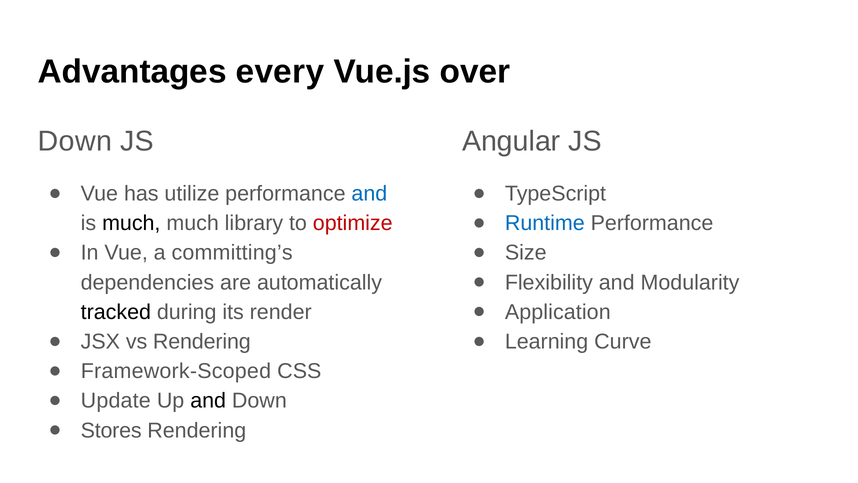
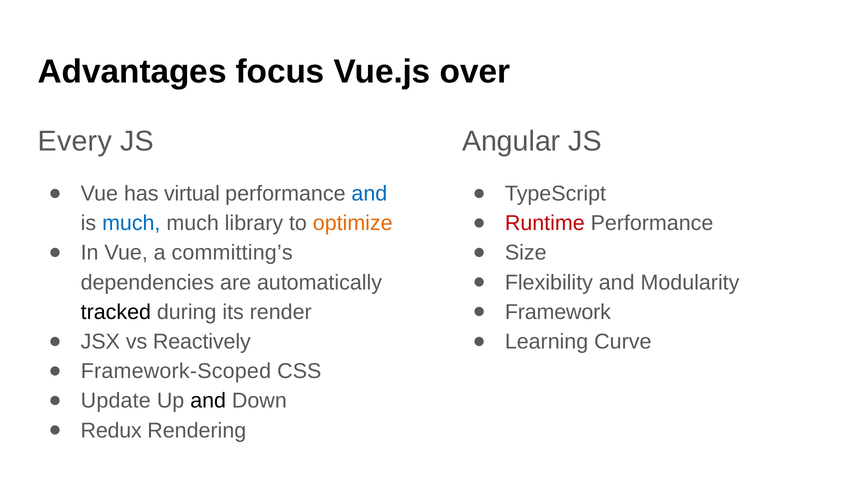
every: every -> focus (280, 71)
Down: Down -> Every (75, 141)
utilize: utilize -> virtual (192, 193)
Runtime colour: blue -> red (545, 223)
much colour: black -> blue (131, 223)
optimize colour: red -> orange (353, 223)
Application: Application -> Framework (558, 312)
vs Rendering: Rendering -> Reactively (202, 341)
Stores: Stores -> Redux (111, 430)
